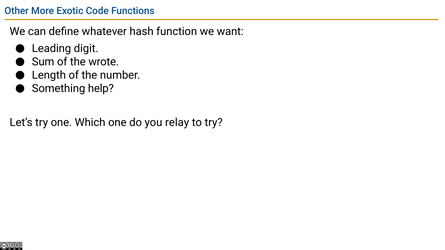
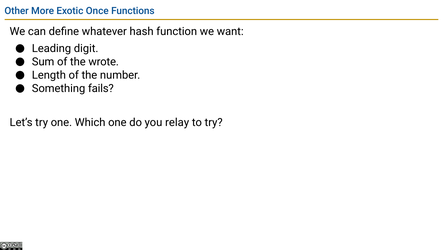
Code: Code -> Once (97, 11)
help: help -> fails (101, 89)
